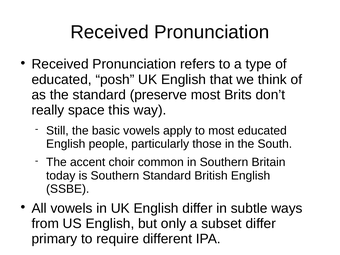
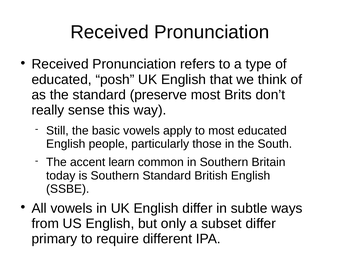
space: space -> sense (86, 110)
choir: choir -> learn (122, 162)
